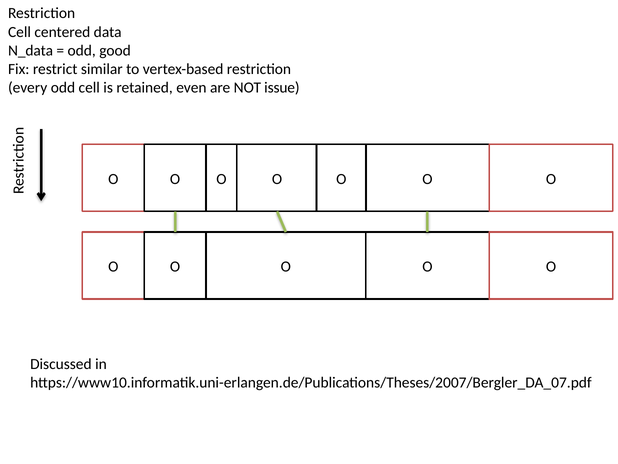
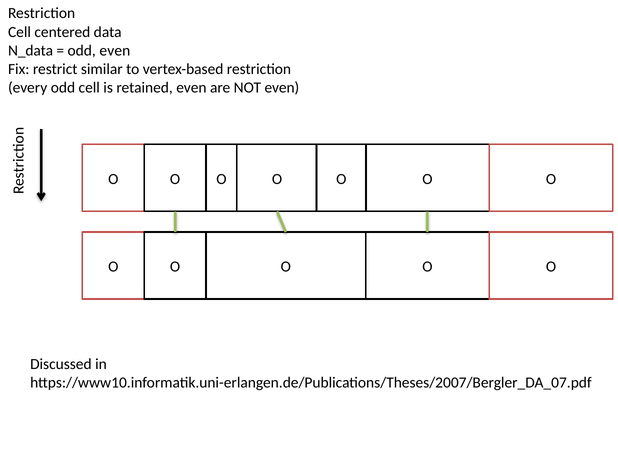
odd good: good -> even (115, 50)
NOT issue: issue -> even (282, 88)
